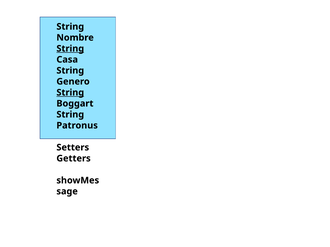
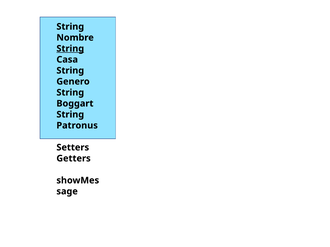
String underline: present -> none (70, 93)
